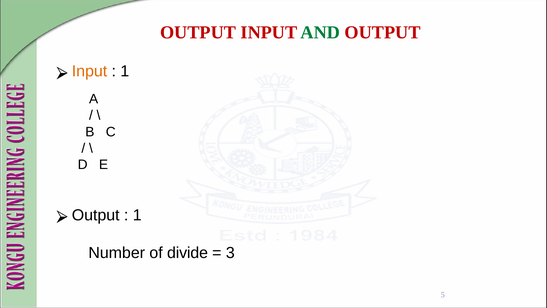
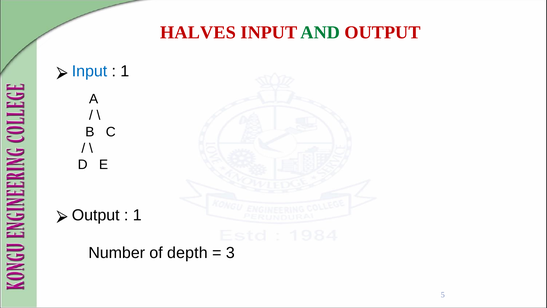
OUTPUT: OUTPUT -> HALVES (198, 32)
Input colour: orange -> blue (90, 71)
divide: divide -> depth (187, 253)
